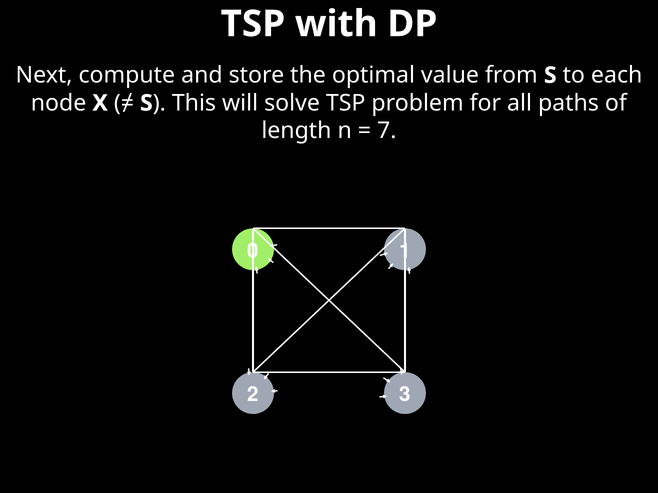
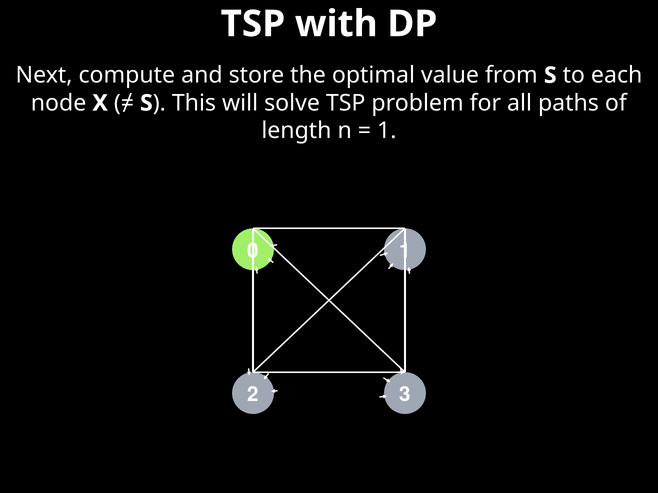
7: 7 -> 1 (387, 131)
